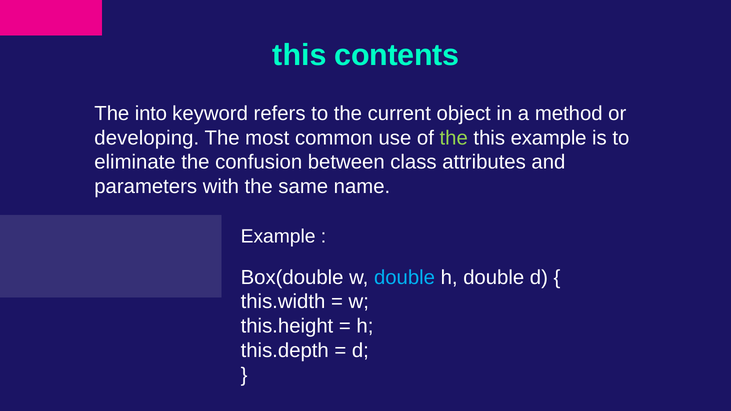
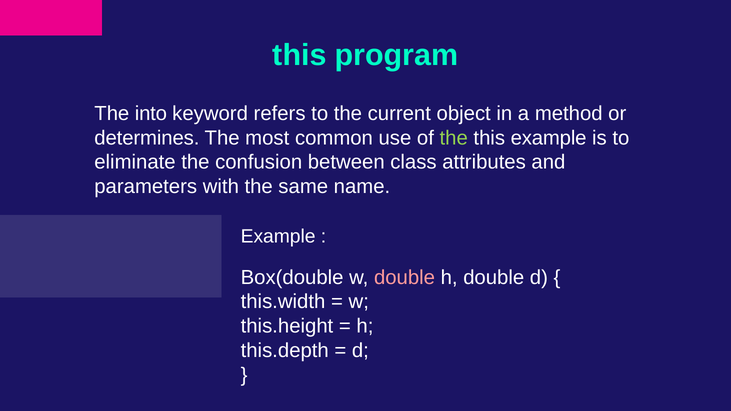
contents: contents -> program (397, 55)
developing: developing -> determines (147, 138)
double colour: light blue -> pink (405, 277)
